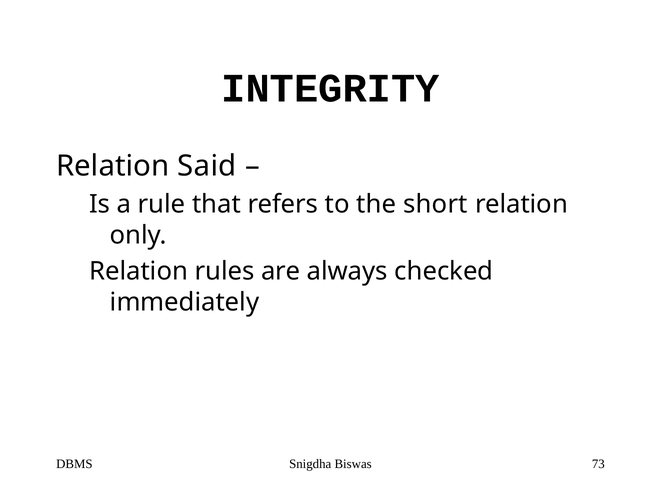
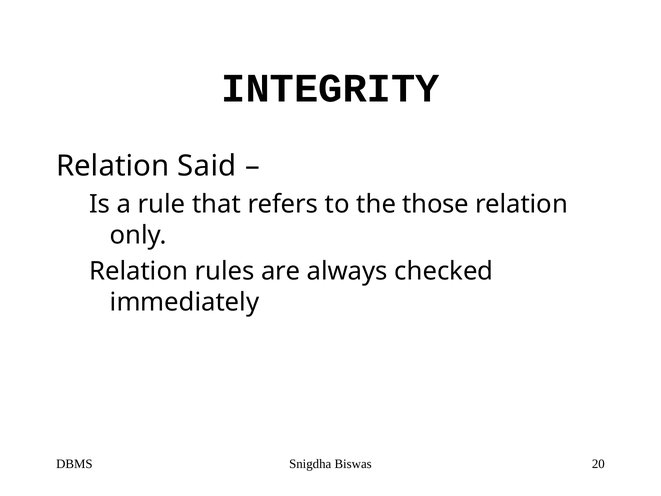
short: short -> those (436, 204)
73: 73 -> 20 (598, 464)
